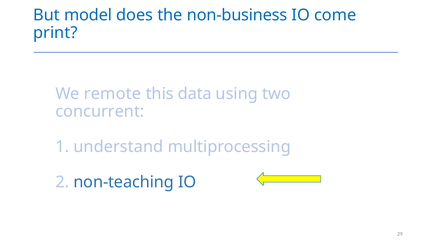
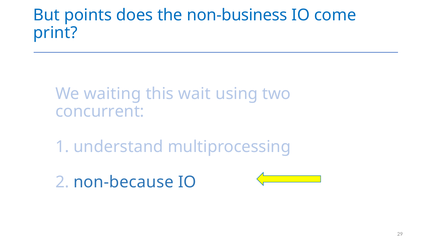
model: model -> points (88, 15)
remote: remote -> waiting (112, 94)
data: data -> wait (195, 94)
non-teaching: non-teaching -> non-because (124, 182)
